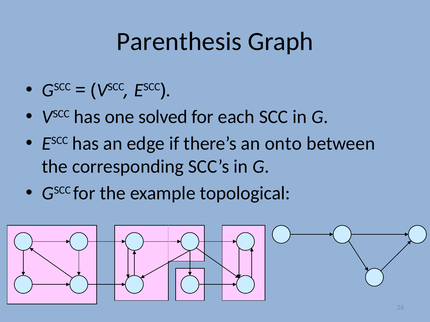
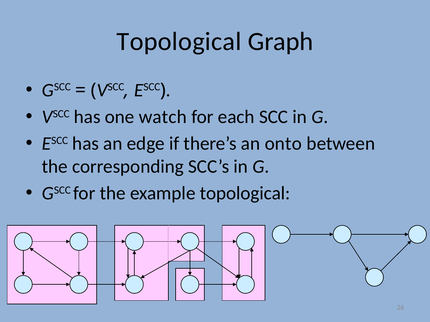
Parenthesis: Parenthesis -> Topological (179, 42)
solved: solved -> watch (163, 117)
